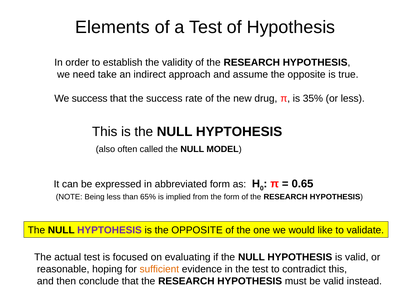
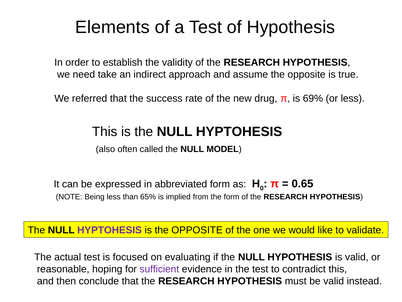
We success: success -> referred (90, 98)
35%: 35% -> 69% (313, 98)
sufficient colour: orange -> purple (159, 269)
